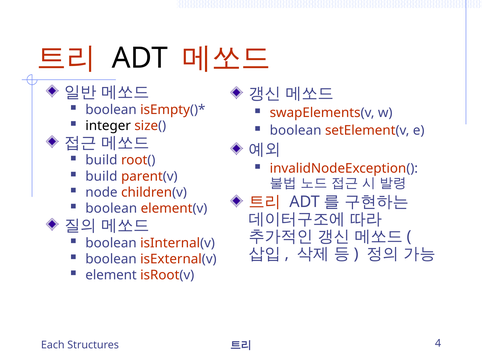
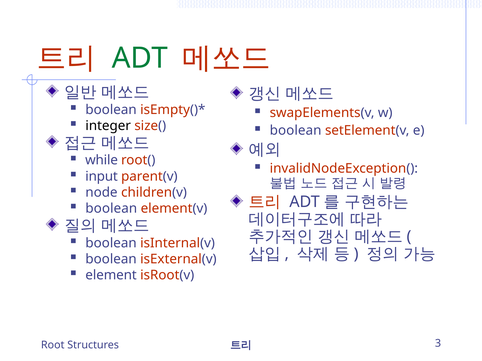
ADT colour: black -> green (140, 58)
build: build -> while (102, 160)
build: build -> input (102, 177)
Each: Each -> Root (53, 345)
4: 4 -> 3 (438, 344)
